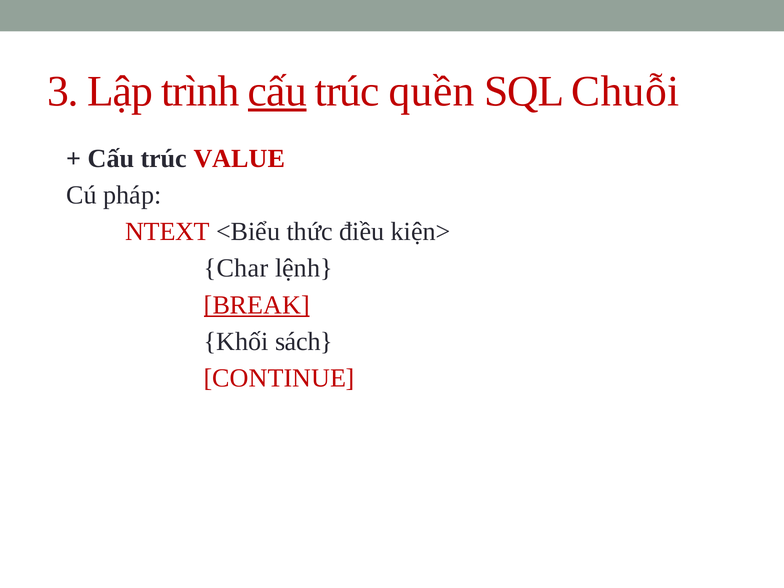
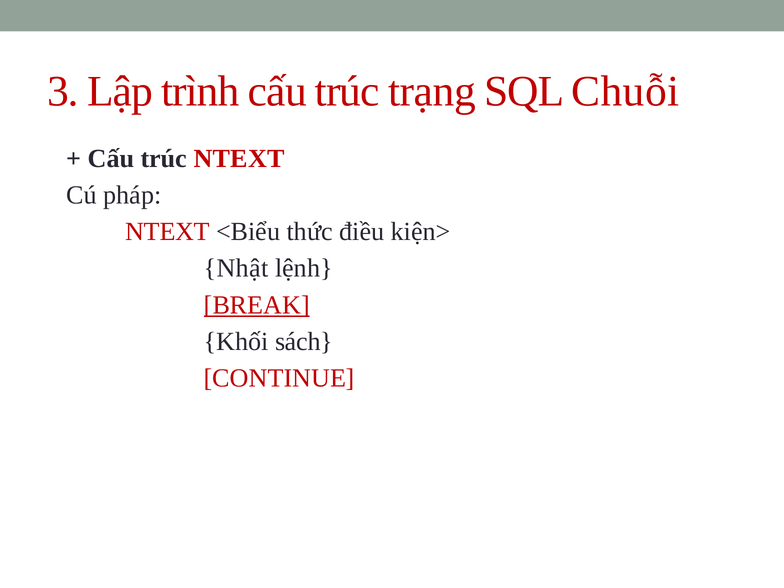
cấu underline: present -> none (277, 91)
quền: quền -> trạng (432, 91)
trúc VALUE: VALUE -> NTEXT (239, 159)
Char: Char -> Nhật (236, 268)
